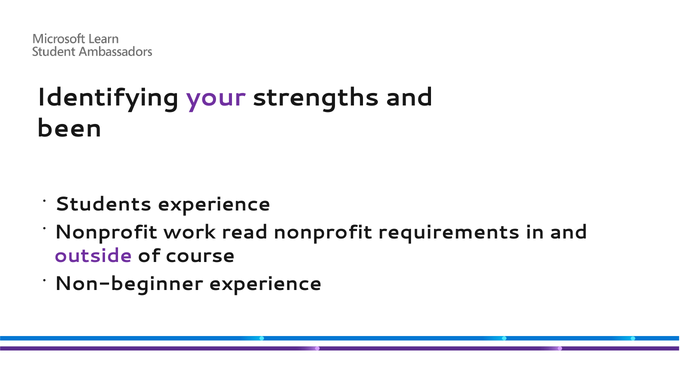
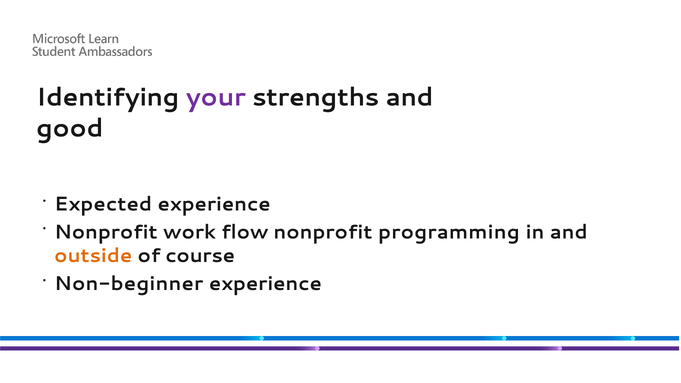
been: been -> good (70, 128)
Students: Students -> Expected (103, 204)
read: read -> flow (245, 232)
requirements: requirements -> programming (449, 232)
outside colour: purple -> orange (93, 256)
